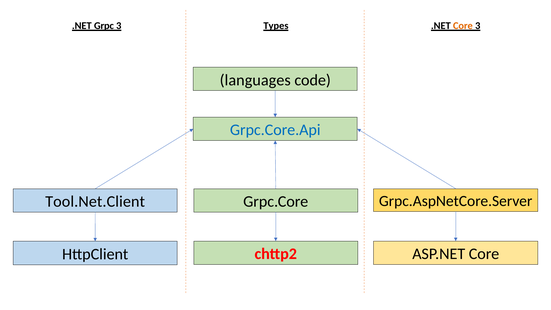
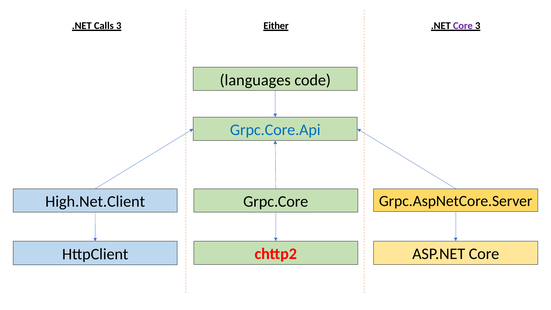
Grpc: Grpc -> Calls (104, 26)
Types: Types -> Either (276, 26)
Core colour: orange -> purple (463, 26)
Tool.Net.Client: Tool.Net.Client -> High.Net.Client (95, 201)
